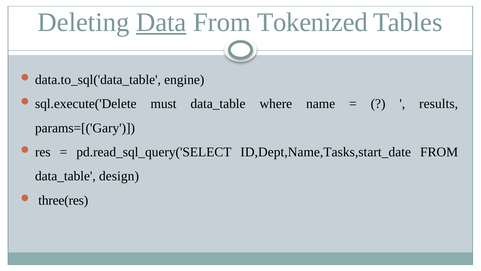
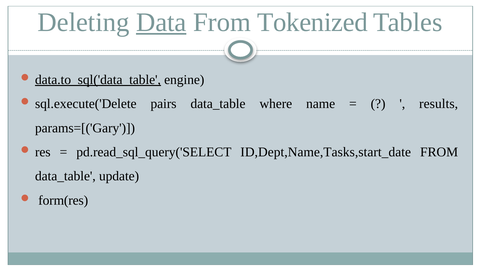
data.to_sql('data_table underline: none -> present (98, 80)
must: must -> pairs (164, 104)
design: design -> update (119, 176)
three(res: three(res -> form(res (63, 200)
